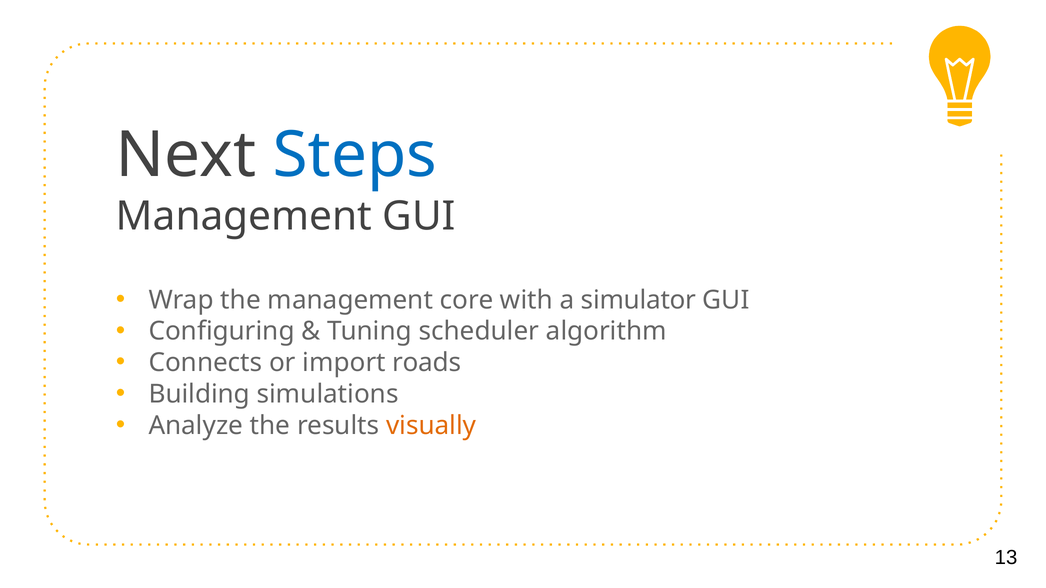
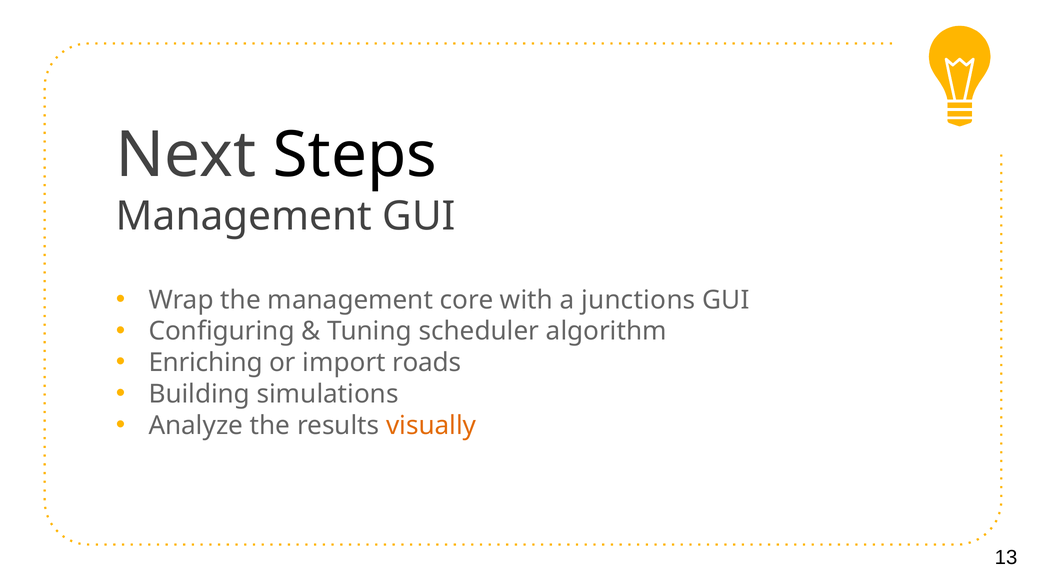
Steps colour: blue -> black (355, 155)
simulator: simulator -> junctions (638, 300)
Connects: Connects -> Enriching (206, 363)
